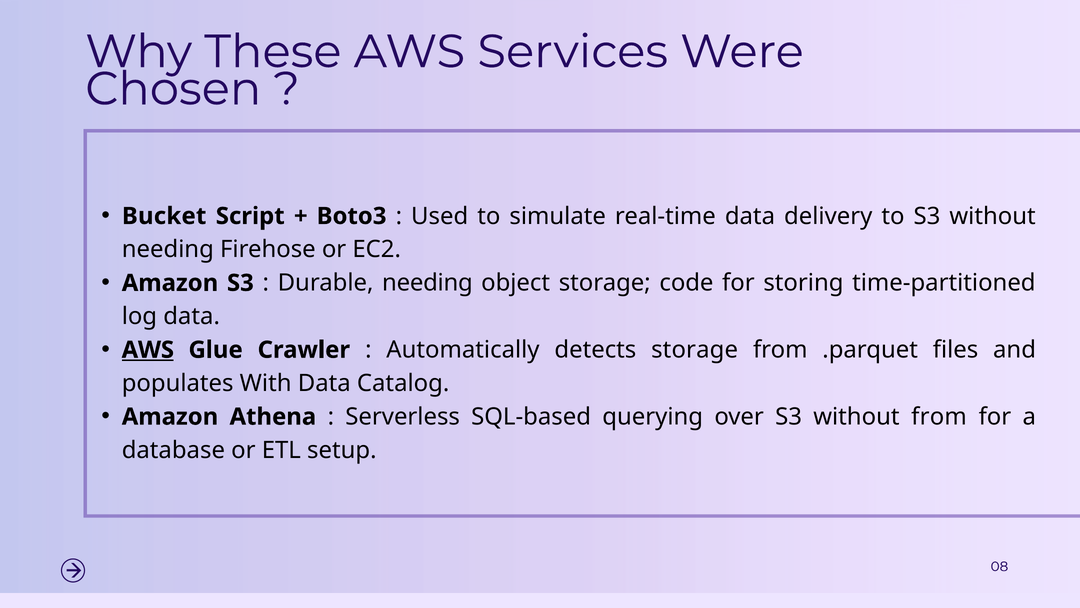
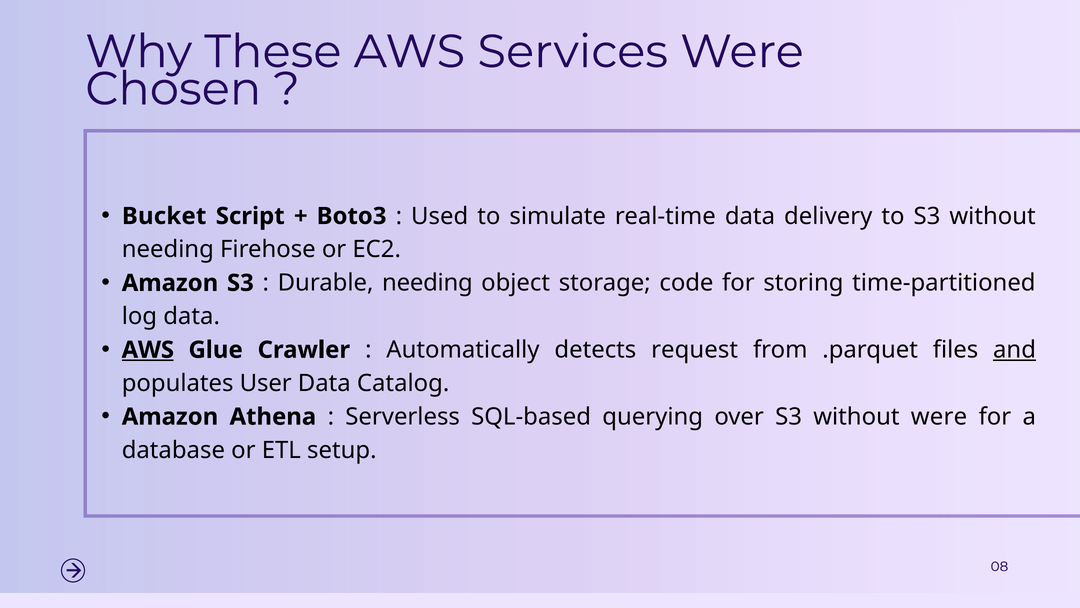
detects storage: storage -> request (695, 350)
and underline: none -> present (1015, 350)
With: With -> User (266, 383)
without from: from -> were (939, 416)
